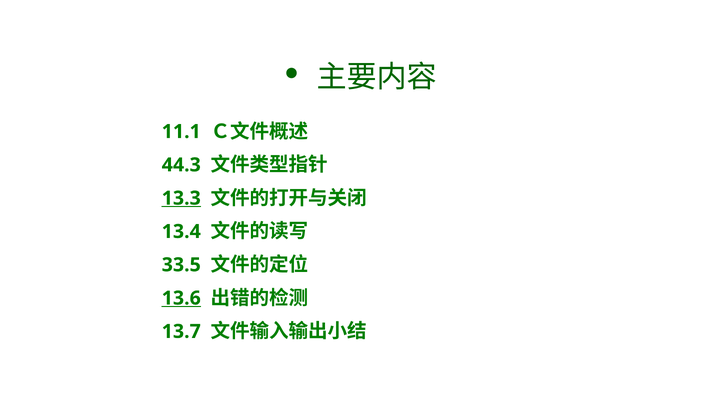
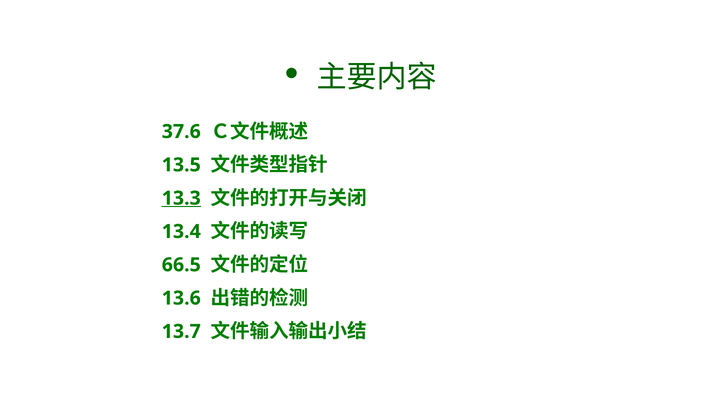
11.1: 11.1 -> 37.6 (181, 132)
44.3: 44.3 -> 13.5 (181, 165)
33.5: 33.5 -> 66.5 (181, 265)
13.6 underline: present -> none (181, 298)
